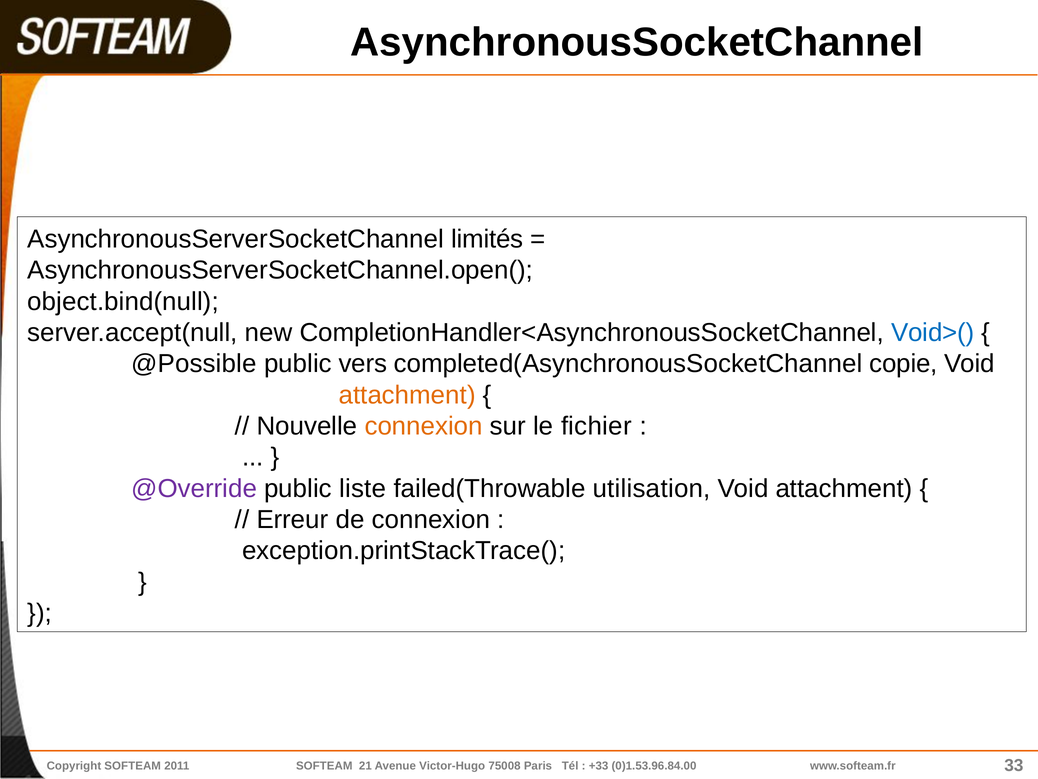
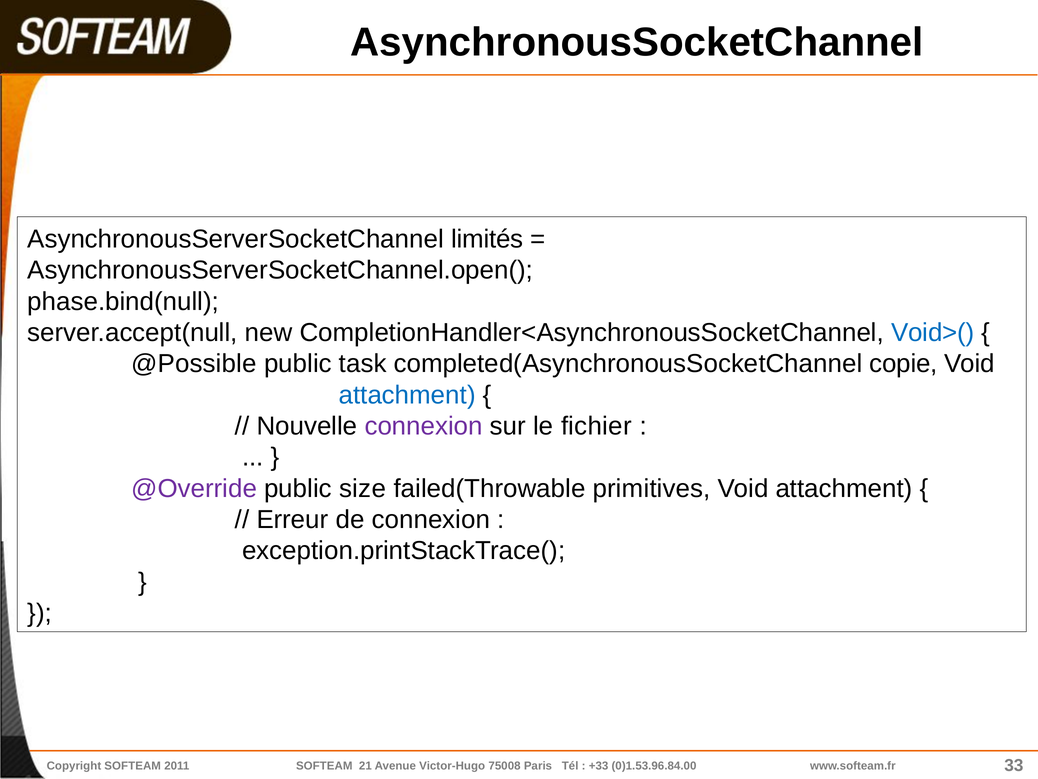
object.bind(null: object.bind(null -> phase.bind(null (123, 301)
vers: vers -> task (363, 364)
attachment colour: orange -> blue (407, 395)
connexion colour: orange -> purple (424, 426)
liste: liste -> size (363, 488)
utilisation: utilisation -> primitives (652, 488)
